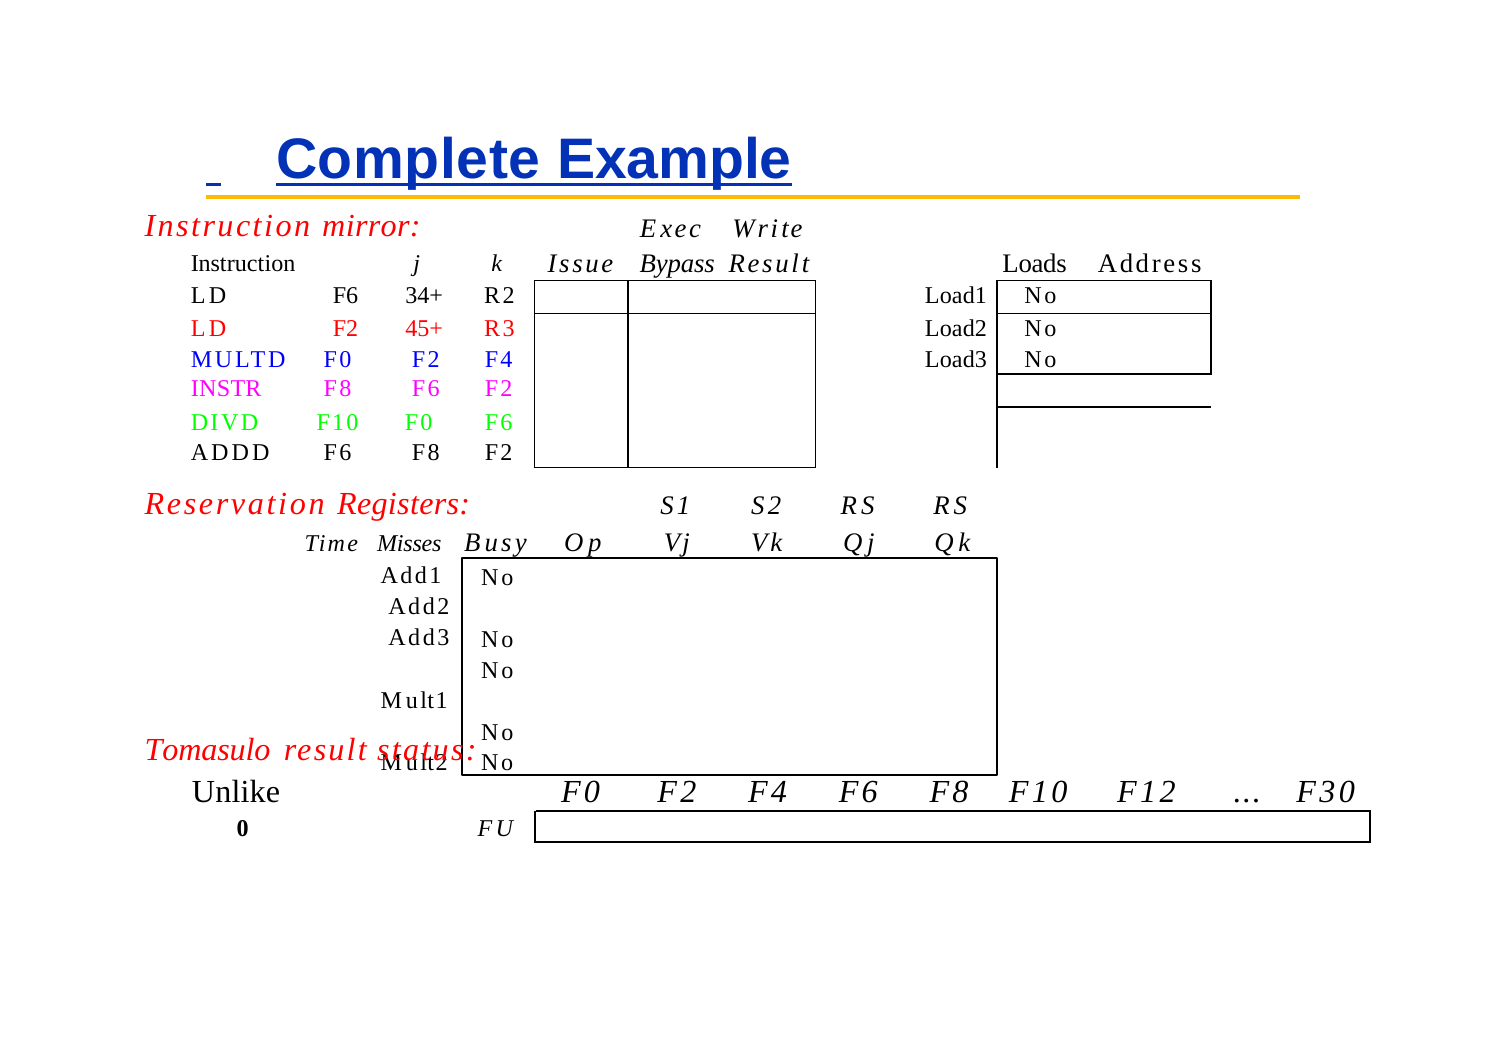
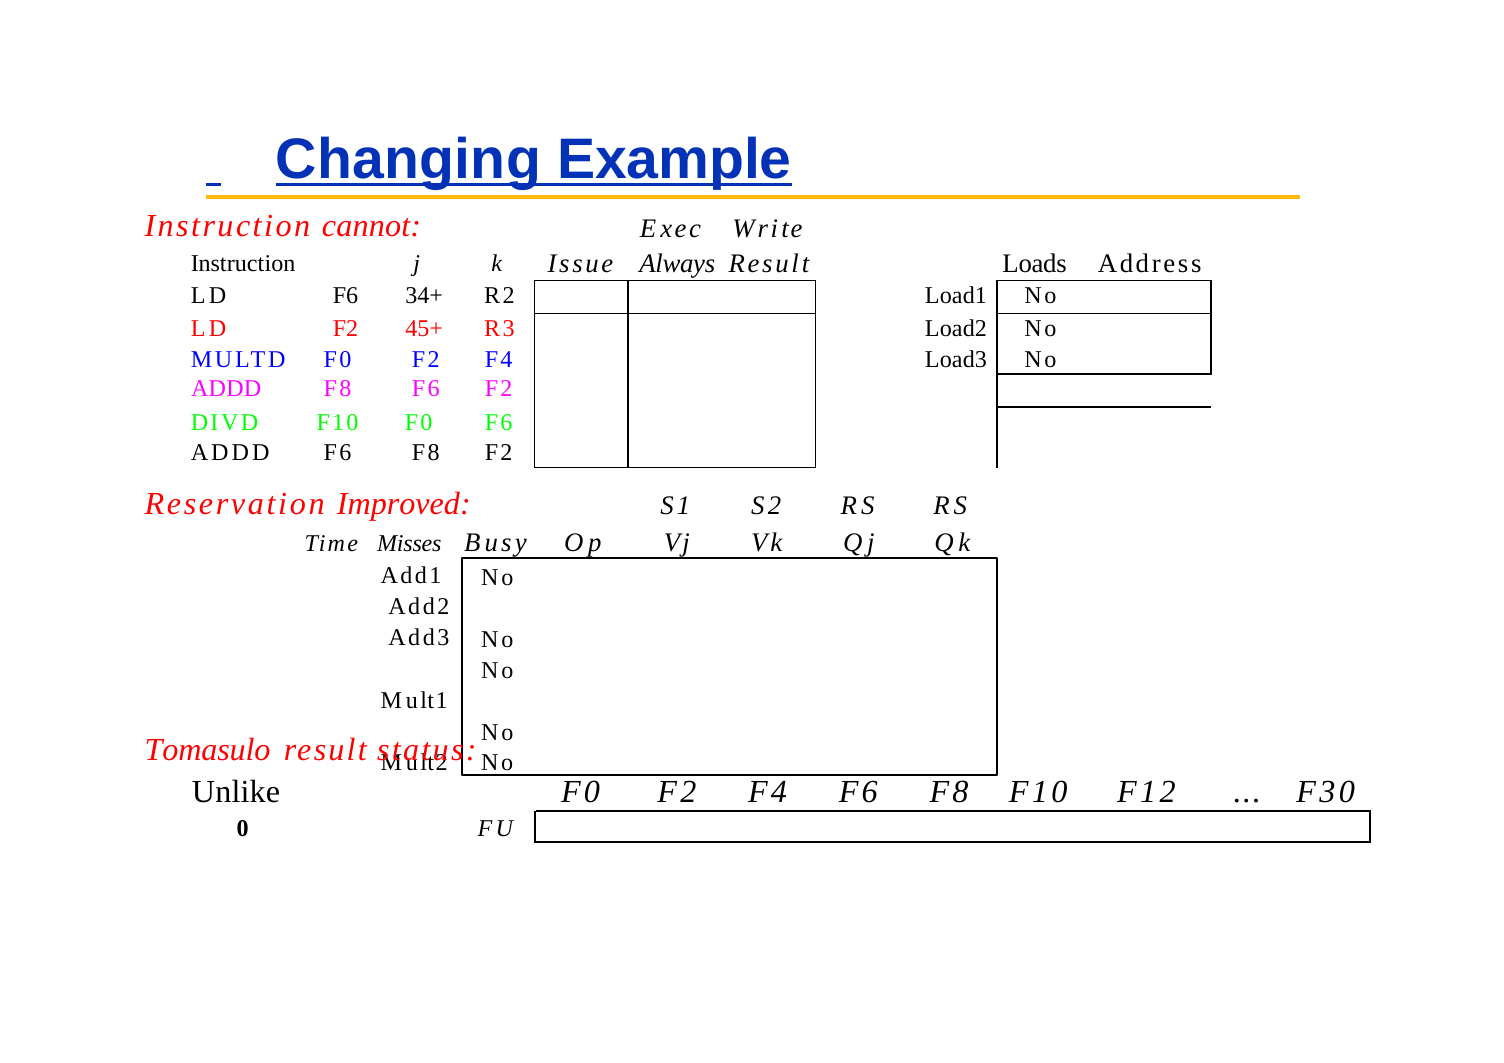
Complete: Complete -> Changing (408, 160)
mirror: mirror -> cannot (371, 226)
Bypass: Bypass -> Always (677, 264)
INSTR: INSTR -> ADDD (226, 389)
Registers: Registers -> Improved (404, 504)
